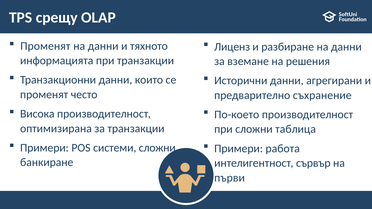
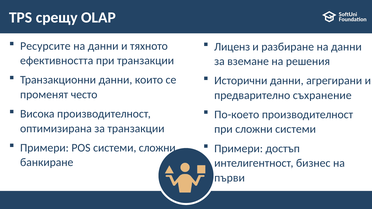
Променят: Променят -> Ресурсите (45, 46)
информацията: информацията -> ефективността (57, 61)
сложни таблица: таблица -> системи (296, 129)
работа: работа -> достъп (283, 149)
сървър: сървър -> бизнес (313, 163)
